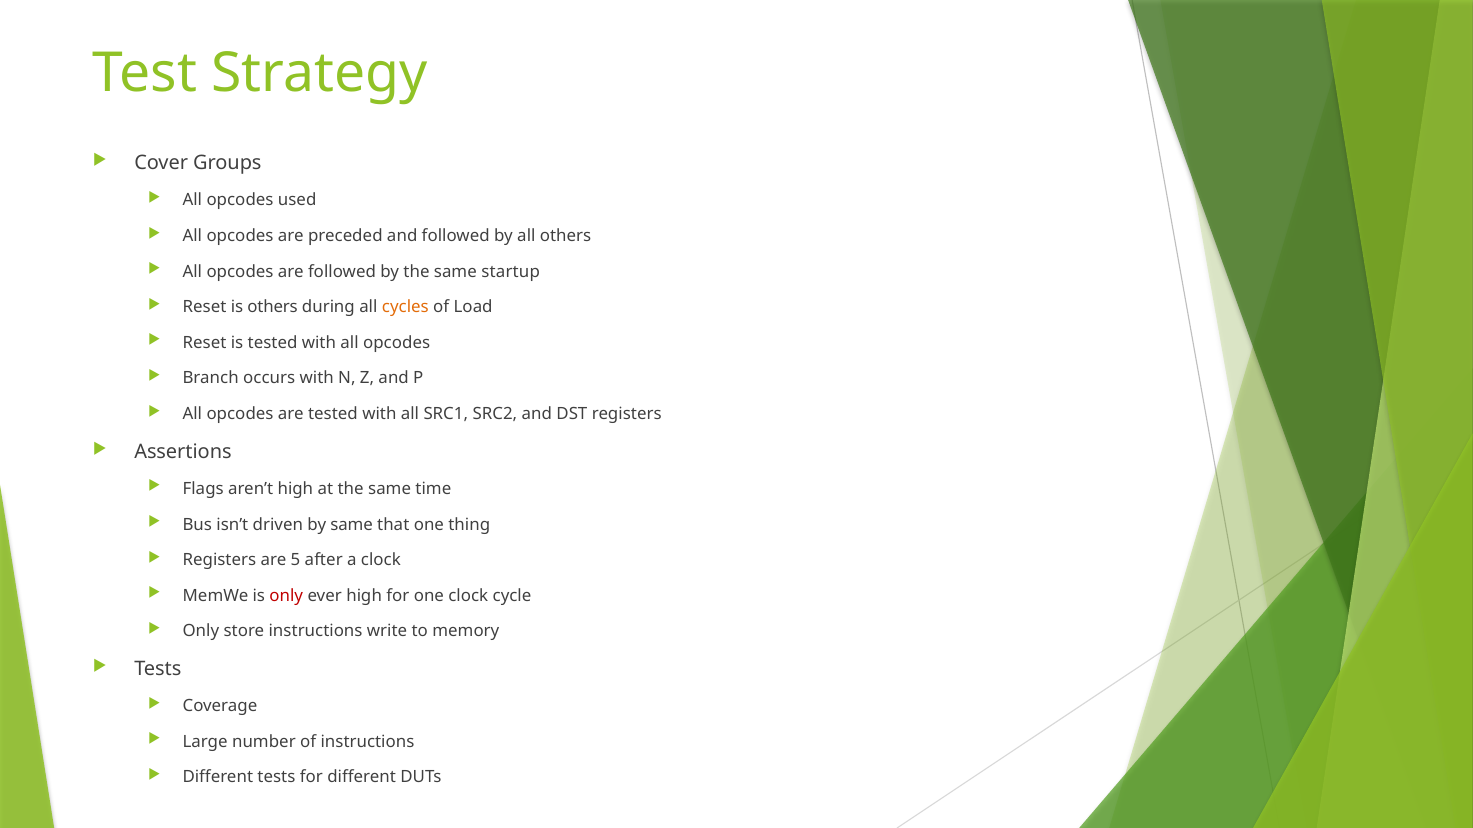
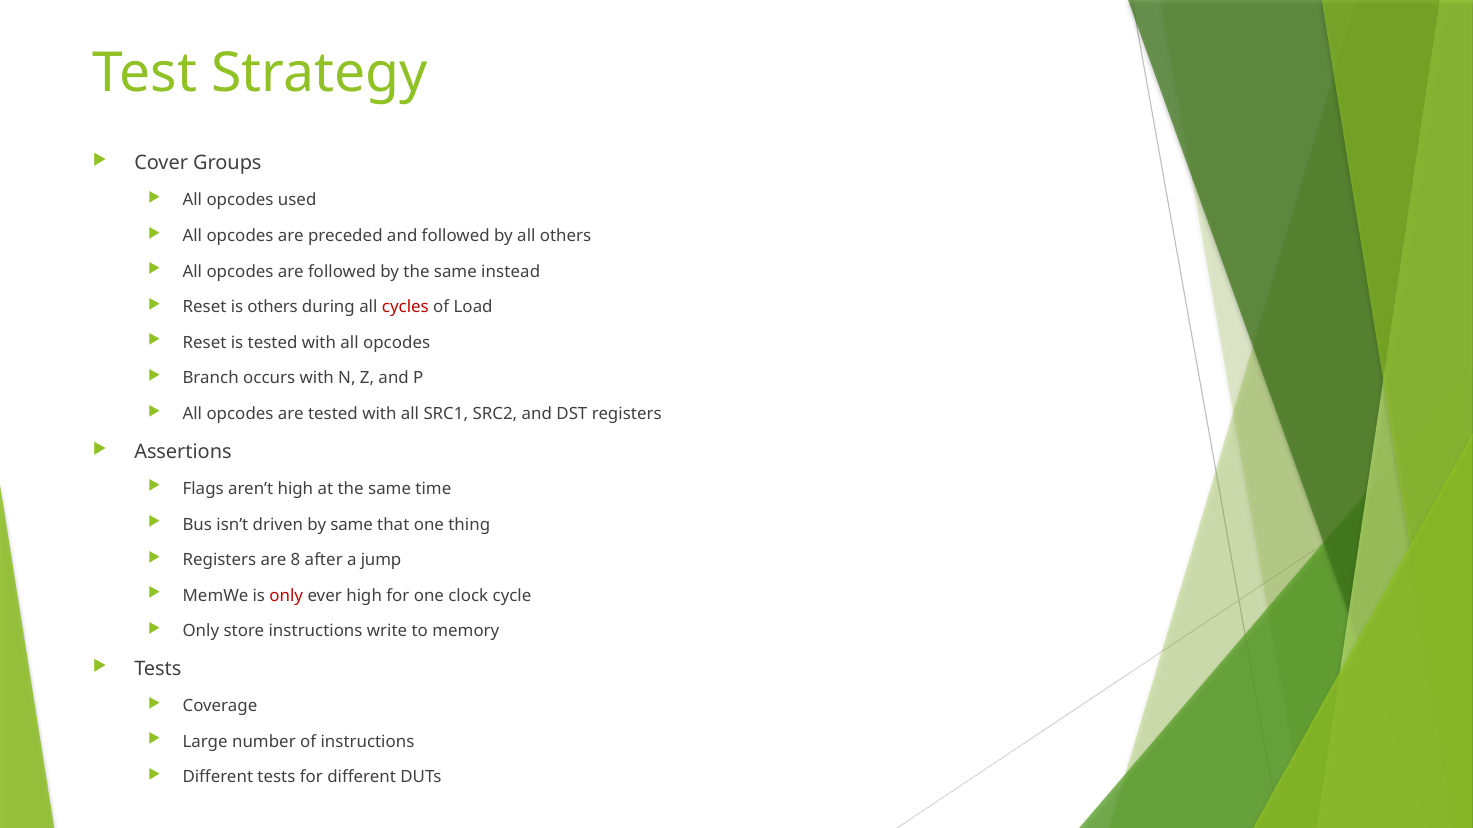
startup: startup -> instead (511, 272)
cycles colour: orange -> red (405, 307)
5: 5 -> 8 (296, 560)
a clock: clock -> jump (381, 560)
